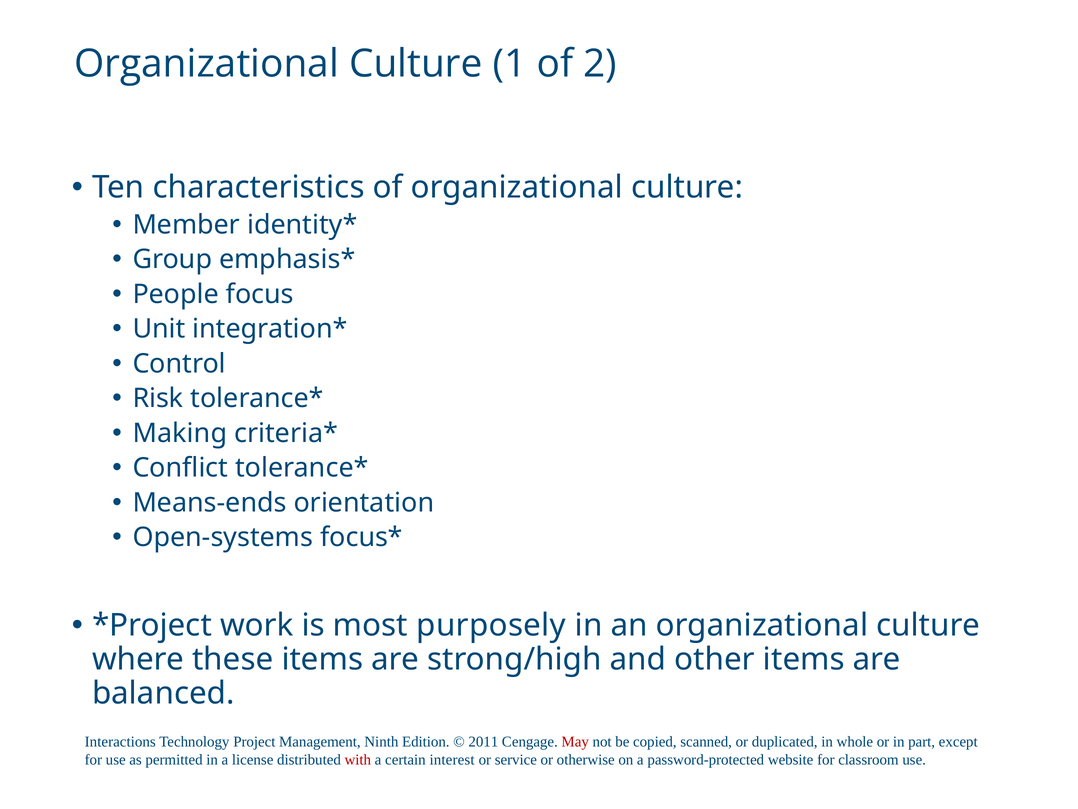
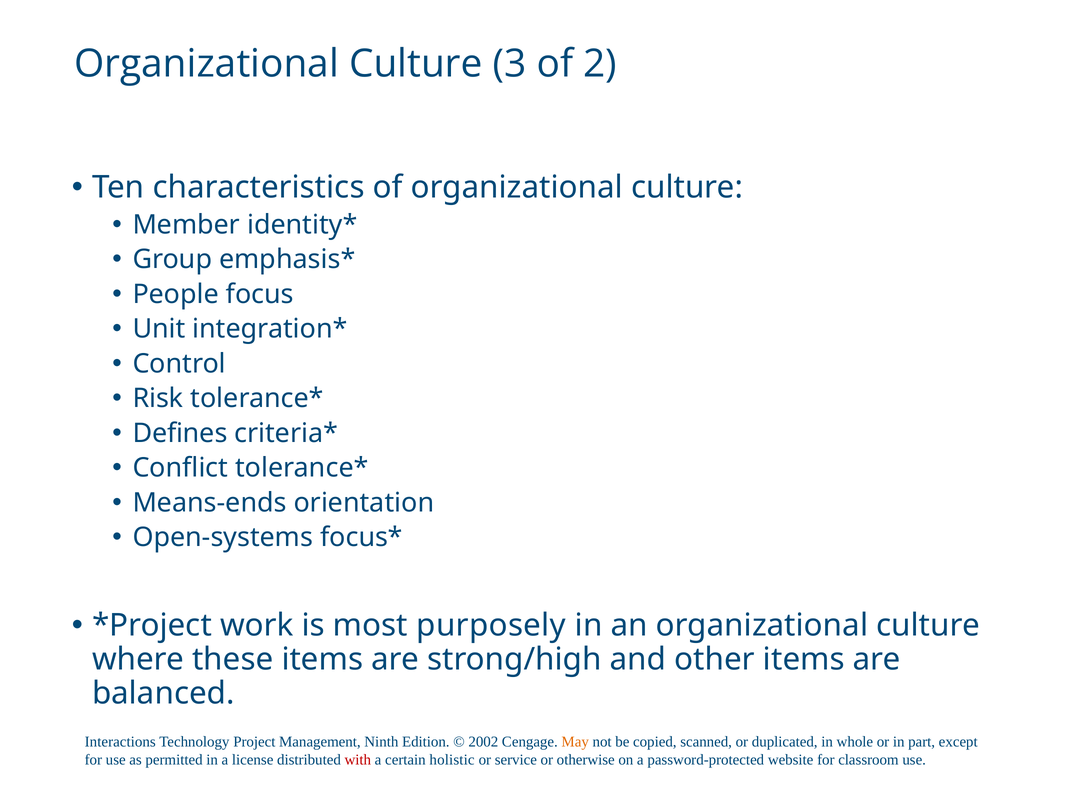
1: 1 -> 3 (510, 64)
Making: Making -> Defines (180, 433)
2011: 2011 -> 2002 (483, 741)
May colour: red -> orange (575, 741)
interest: interest -> holistic (452, 759)
